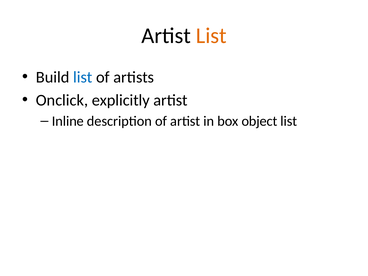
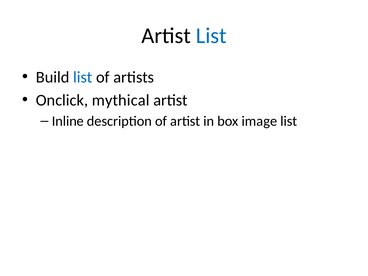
List colour: orange -> blue (211, 36)
explicitly: explicitly -> mythical (121, 100)
object: object -> image (259, 121)
